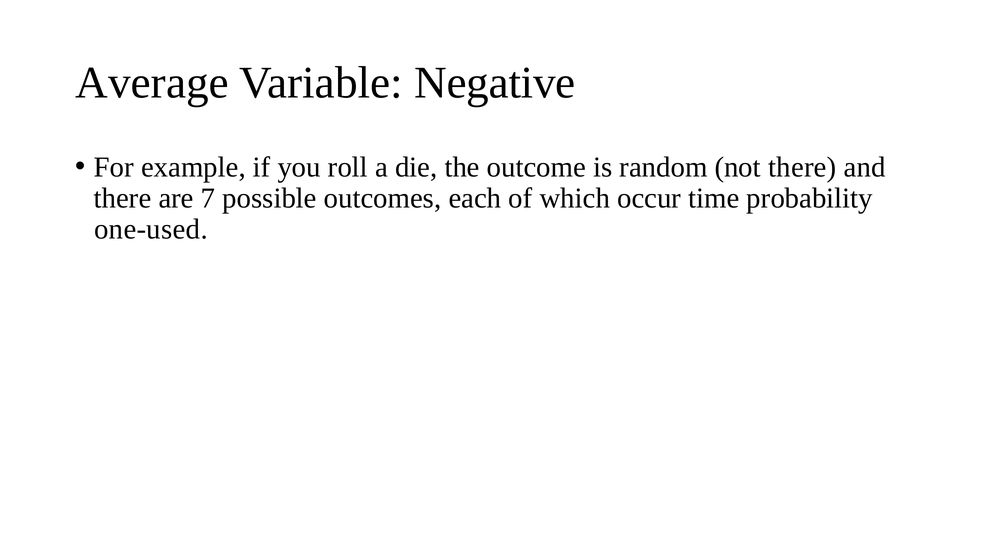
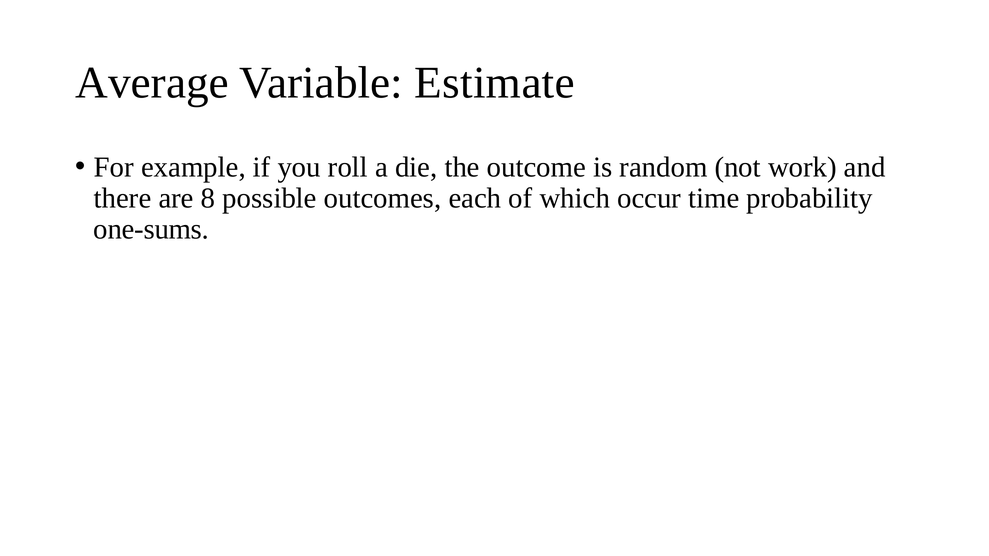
Negative: Negative -> Estimate (495, 83)
not there: there -> work (802, 167)
7: 7 -> 8 (208, 198)
one-used: one-used -> one-sums (151, 230)
